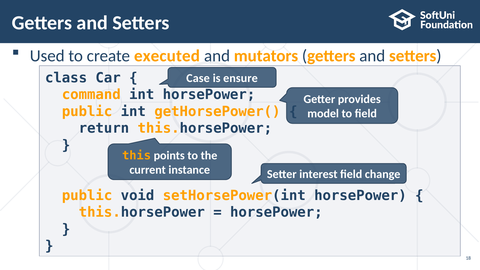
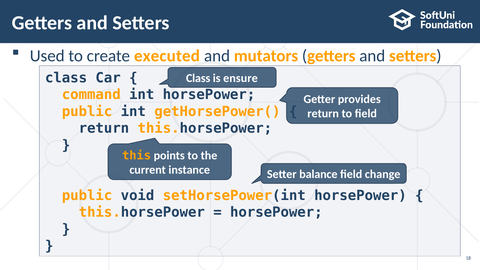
Case: Case -> Class (198, 78)
model: model -> return (323, 114)
interest: interest -> balance (318, 174)
